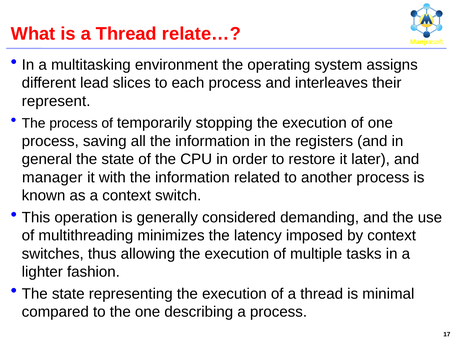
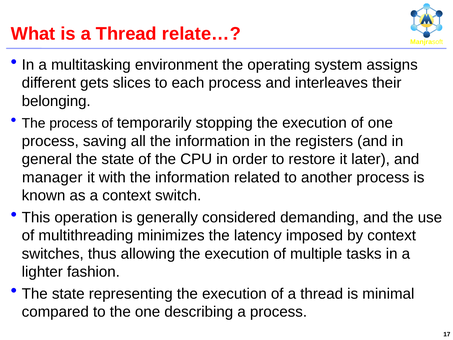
lead: lead -> gets (94, 83)
represent: represent -> belonging (56, 101)
